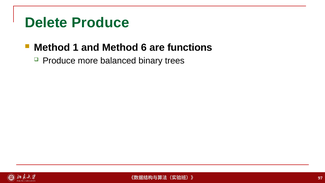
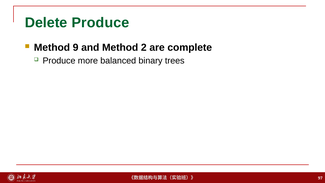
1: 1 -> 9 (76, 48)
6: 6 -> 2 (144, 48)
functions: functions -> complete (190, 48)
